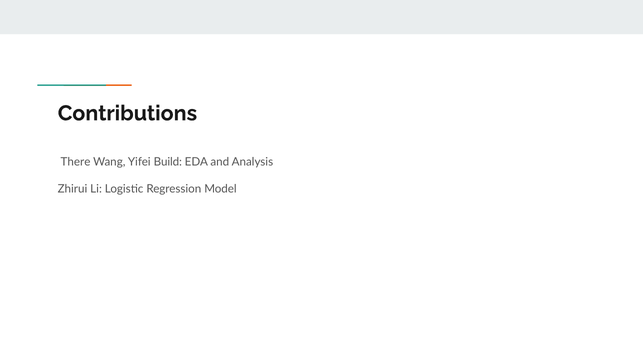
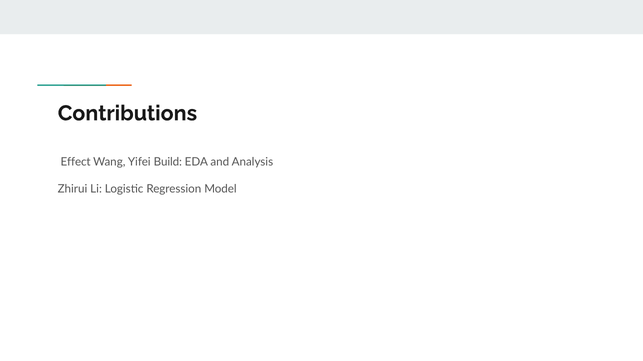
There: There -> Effect (76, 162)
